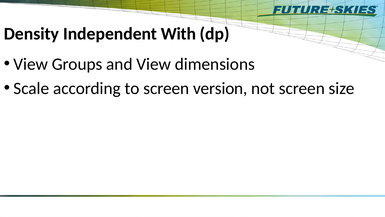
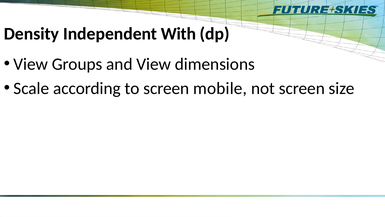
version: version -> mobile (220, 88)
